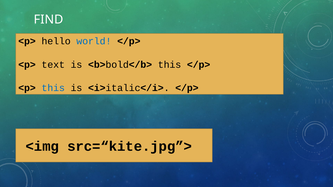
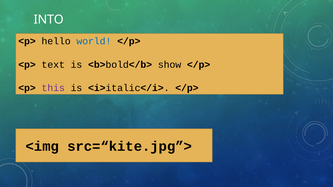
FIND: FIND -> INTO (49, 20)
<b>bold</b> this: this -> show (170, 65)
this colour: blue -> purple (53, 88)
